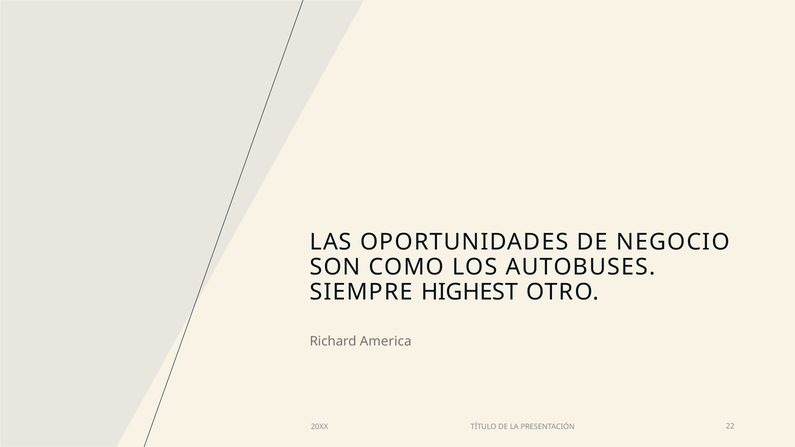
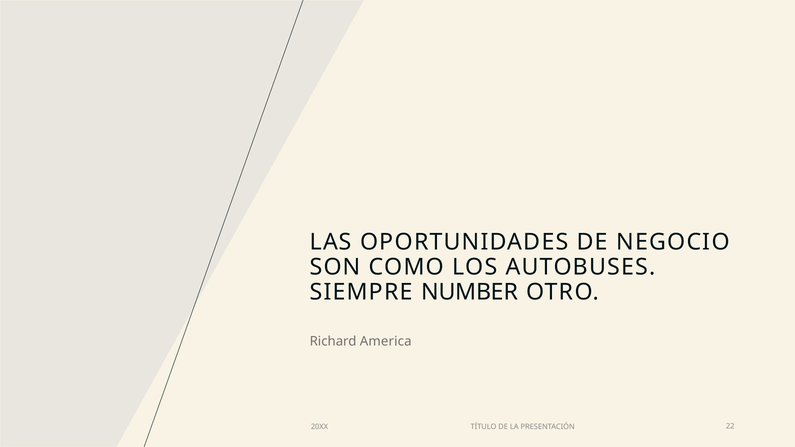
HIGHEST: HIGHEST -> NUMBER (470, 292)
